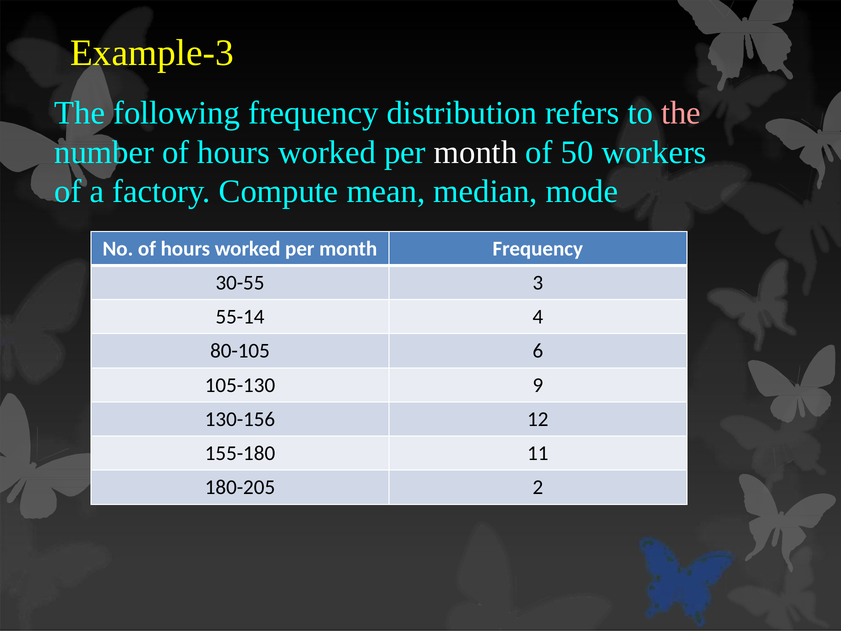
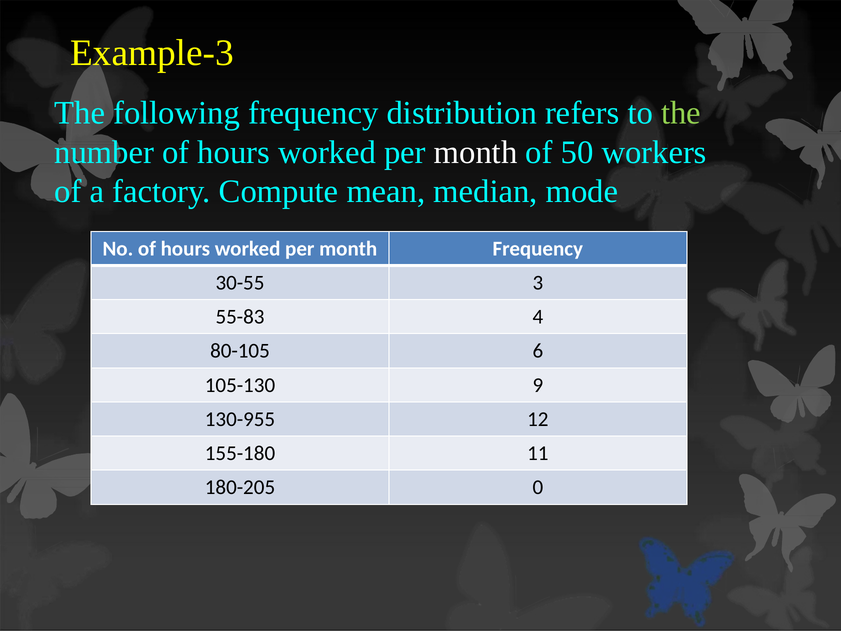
the colour: pink -> light green (681, 113)
55-14: 55-14 -> 55-83 (240, 317)
130-156: 130-156 -> 130-955 (240, 419)
2: 2 -> 0 (538, 487)
